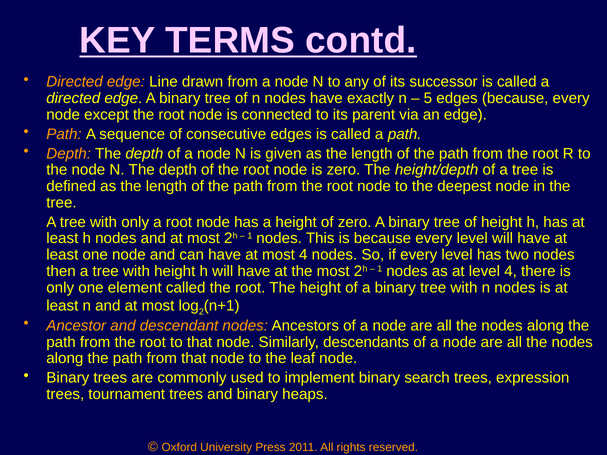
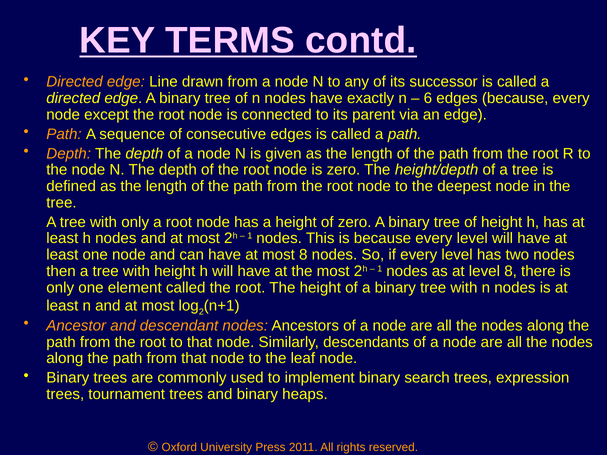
5: 5 -> 6 (428, 98)
most 4: 4 -> 8 (303, 255)
level 4: 4 -> 8 (511, 271)
